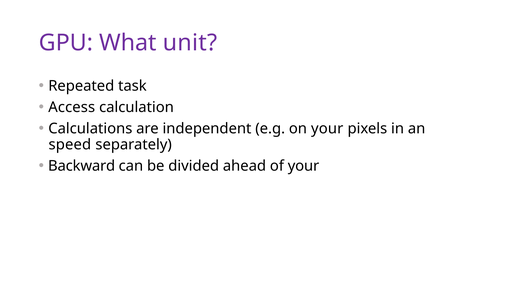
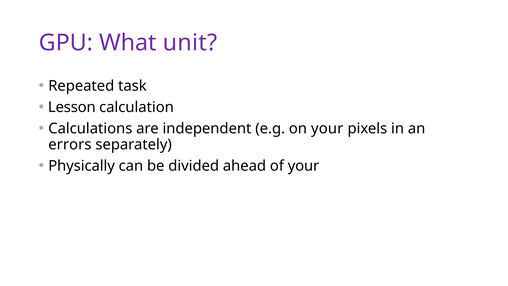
Access: Access -> Lesson (72, 107)
speed: speed -> errors (70, 144)
Backward: Backward -> Physically (82, 166)
